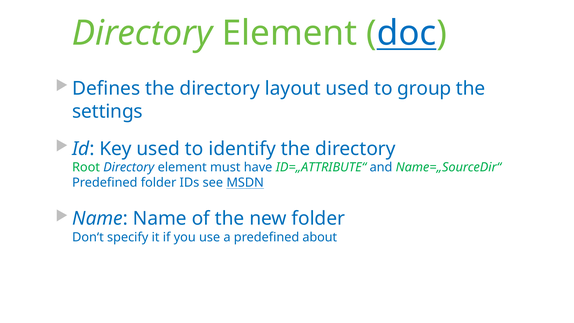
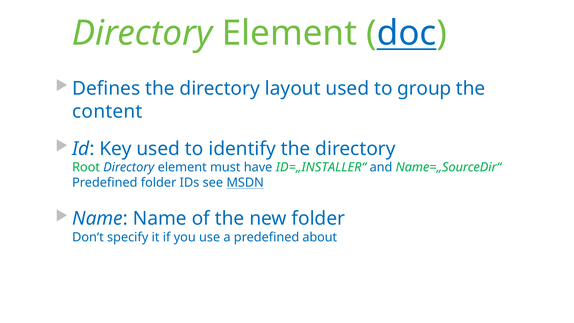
settings: settings -> content (107, 111)
ID=„ATTRIBUTE“: ID=„ATTRIBUTE“ -> ID=„INSTALLER“ (321, 167)
